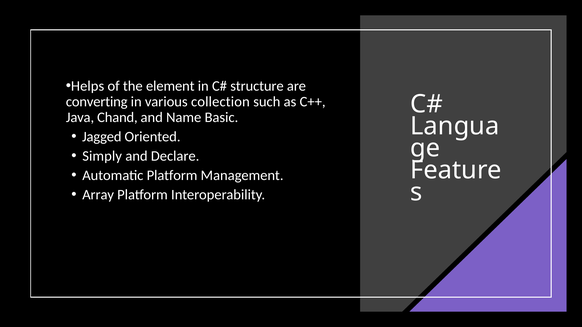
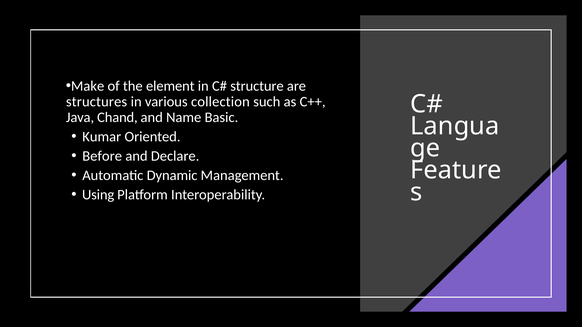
Helps: Helps -> Make (88, 86)
converting: converting -> structures (97, 102)
Jagged: Jagged -> Kumar (102, 137)
Simply: Simply -> Before (102, 156)
Automatic Platform: Platform -> Dynamic (172, 175)
Array: Array -> Using (98, 195)
